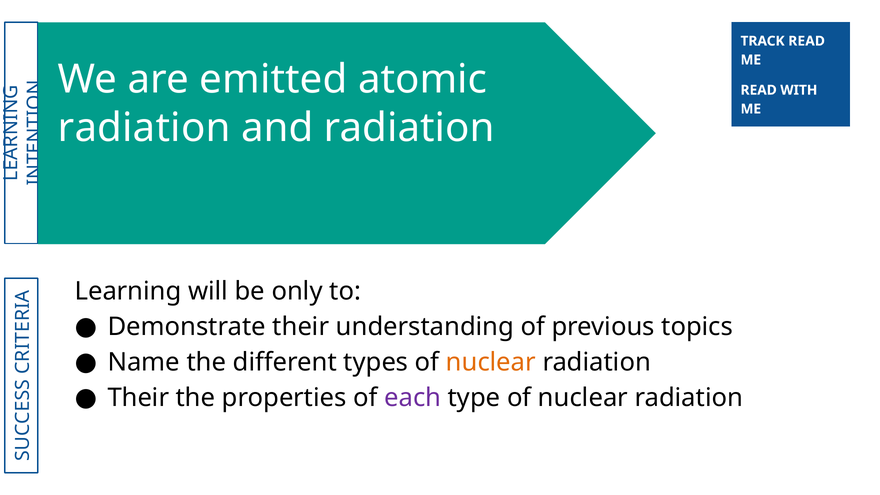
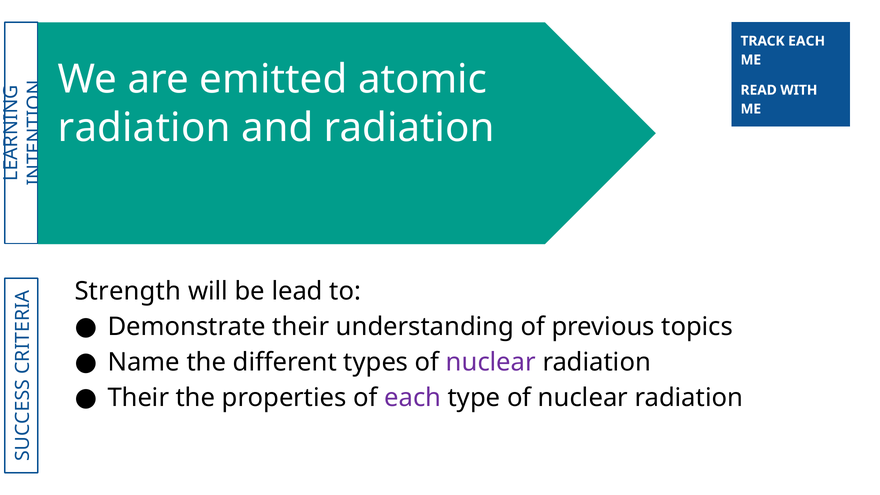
TRACK READ: READ -> EACH (807, 41)
Learning: Learning -> Strength (128, 291)
only: only -> lead (297, 291)
nuclear colour: orange -> purple (491, 362)
